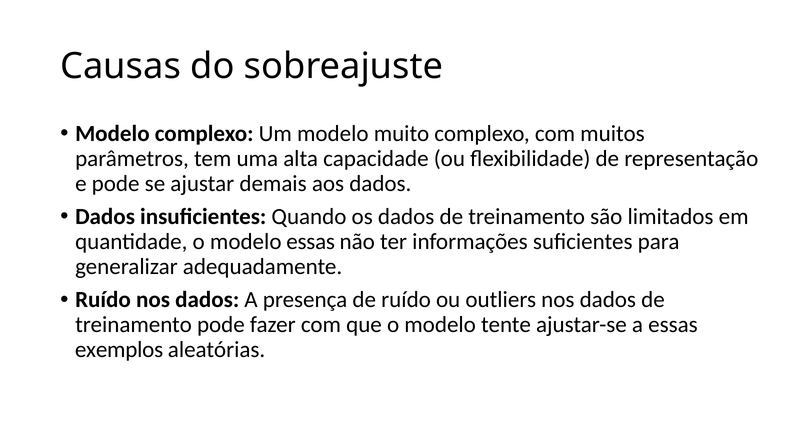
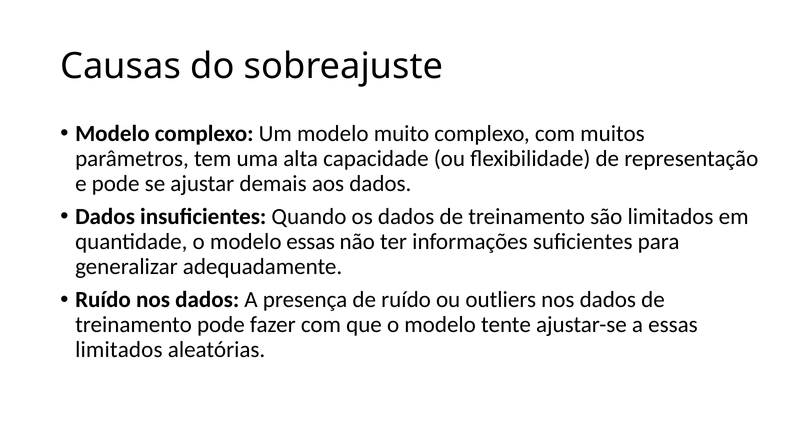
exemplos: exemplos -> limitados (119, 350)
